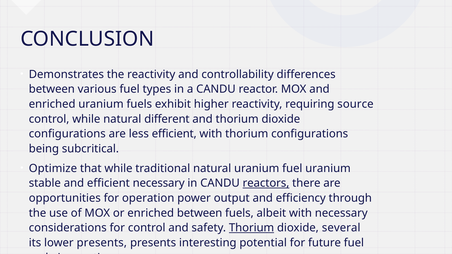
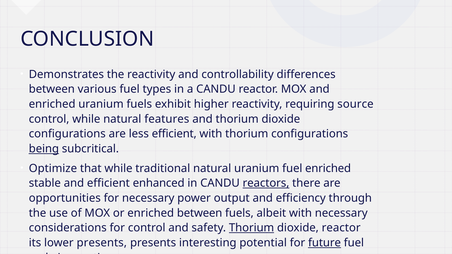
different: different -> features (167, 119)
being underline: none -> present (44, 149)
fuel uranium: uranium -> enriched (328, 169)
efficient necessary: necessary -> enhanced (159, 183)
for operation: operation -> necessary (148, 198)
dioxide several: several -> reactor (341, 228)
future underline: none -> present (325, 243)
